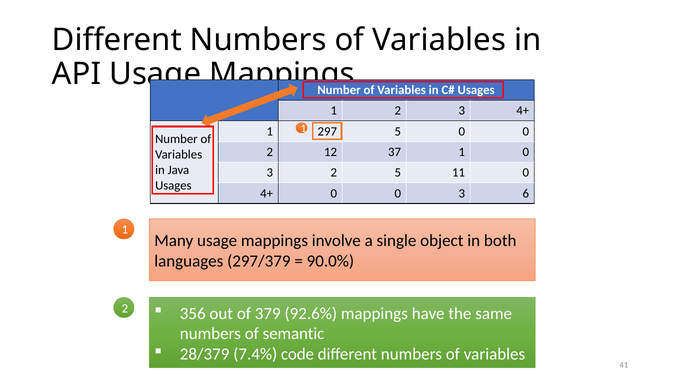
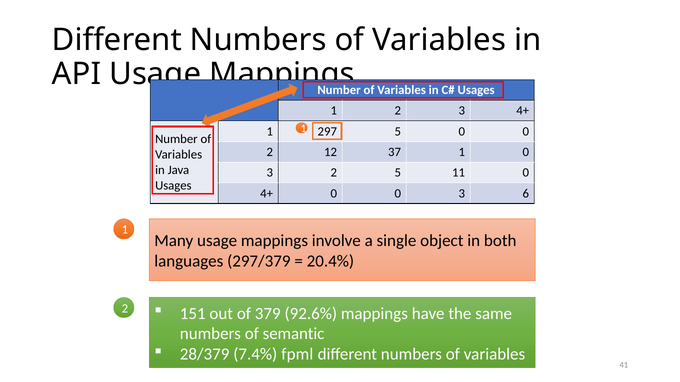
90.0%: 90.0% -> 20.4% (330, 261)
356: 356 -> 151 (193, 314)
code: code -> fpml (297, 355)
